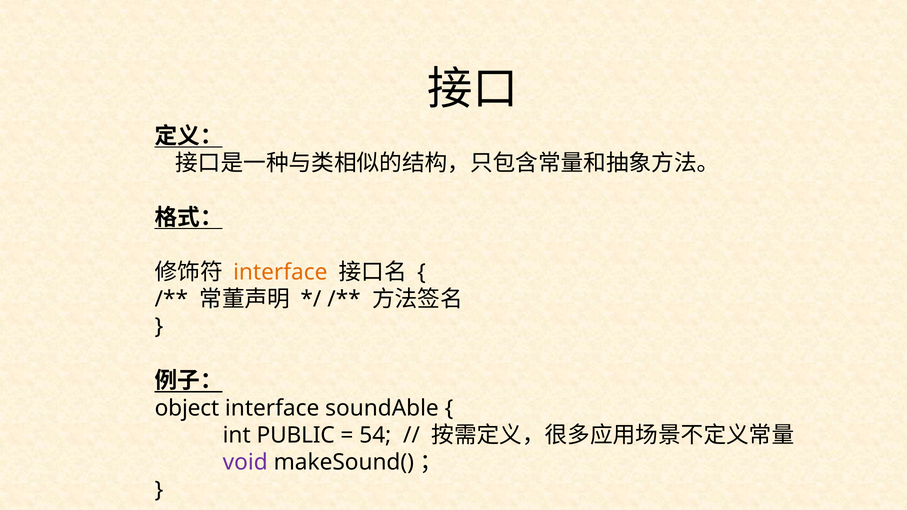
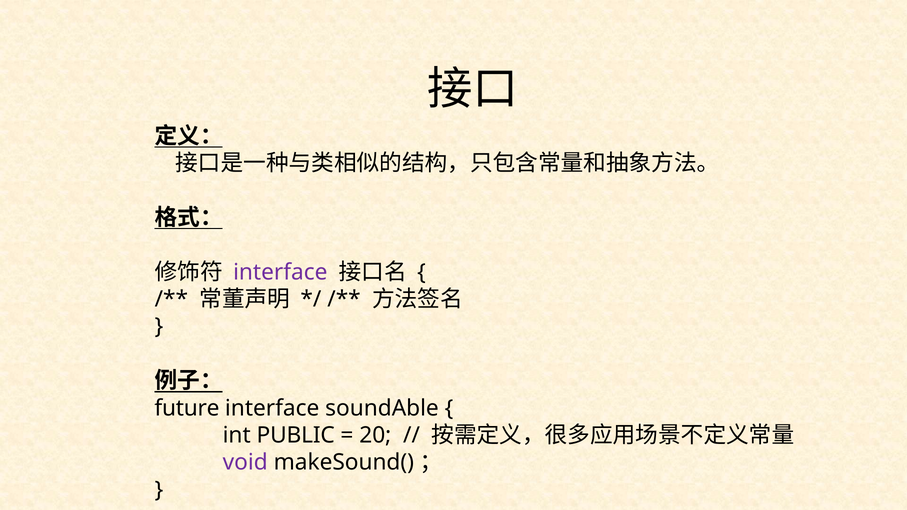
interface colour: orange -> purple (280, 272)
object: object -> future (187, 408)
54: 54 -> 20 (375, 435)
